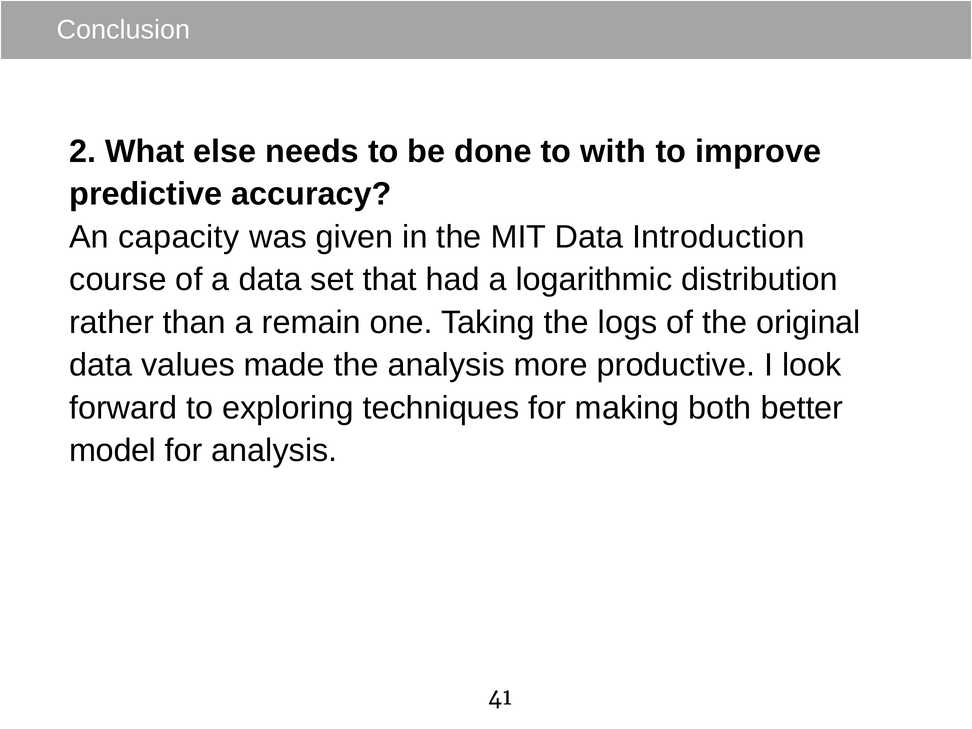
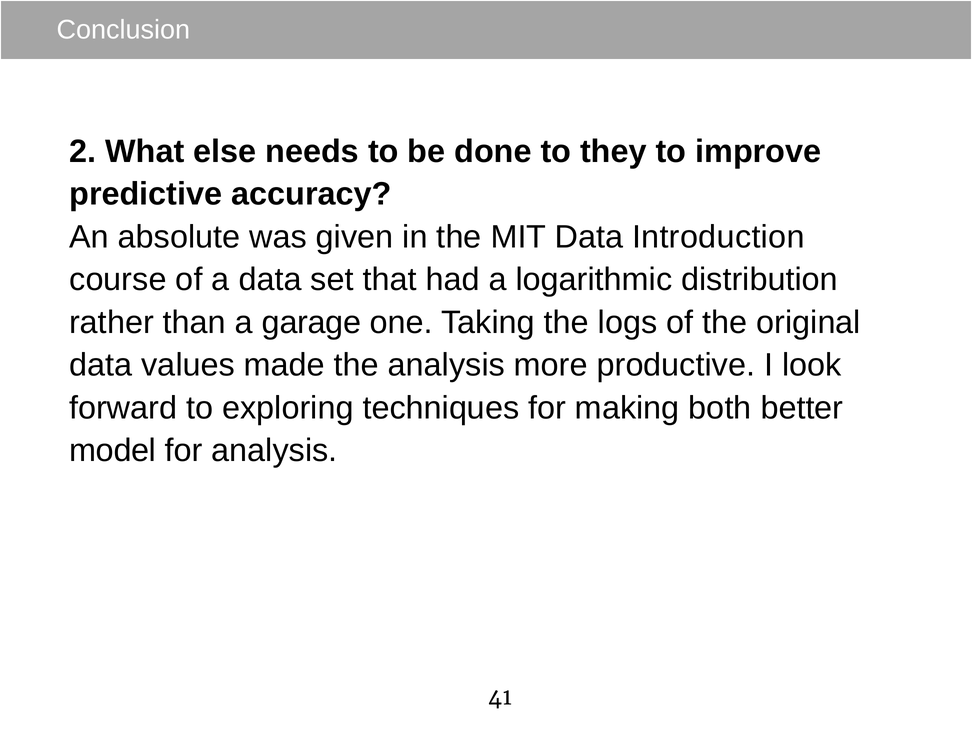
with: with -> they (613, 151)
capacity: capacity -> absolute (179, 237)
remain: remain -> garage (311, 322)
